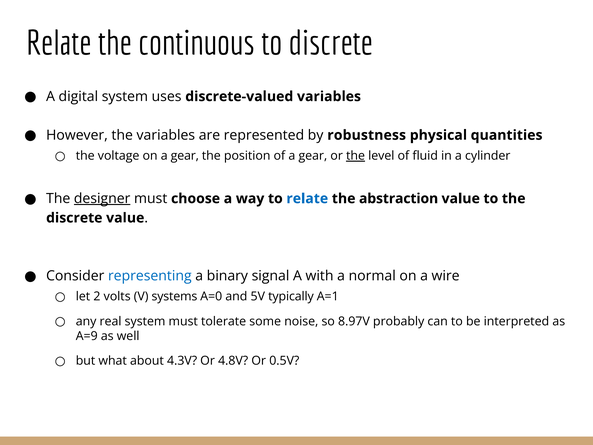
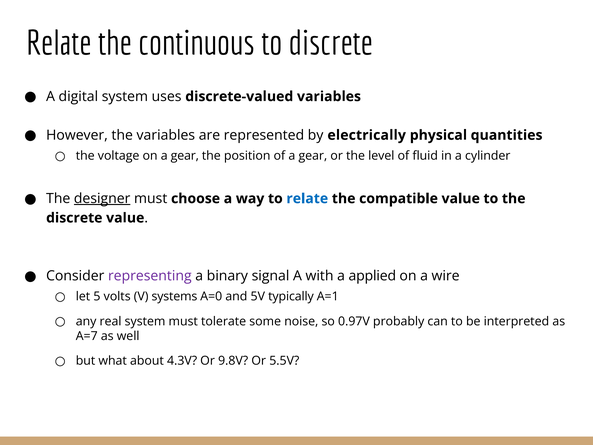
robustness: robustness -> electrically (367, 135)
the underline: present -> none (356, 156)
abstraction: abstraction -> compatible (399, 198)
representing colour: blue -> purple (150, 276)
normal: normal -> applied (372, 276)
2: 2 -> 5 (97, 296)
8.97V: 8.97V -> 0.97V (354, 321)
A=9: A=9 -> A=7 (87, 336)
4.8V: 4.8V -> 9.8V (233, 361)
0.5V: 0.5V -> 5.5V (284, 361)
